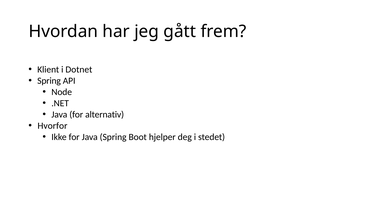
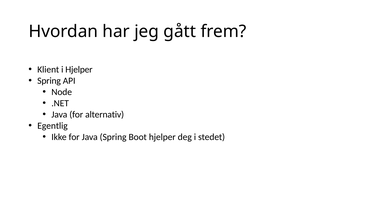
i Dotnet: Dotnet -> Hjelper (79, 70)
Hvorfor: Hvorfor -> Egentlig (53, 126)
